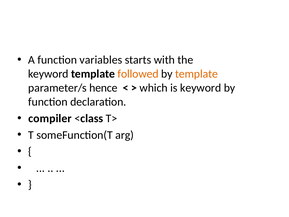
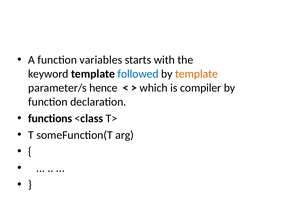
followed colour: orange -> blue (138, 74)
is keyword: keyword -> compiler (201, 88)
compiler: compiler -> functions (50, 118)
